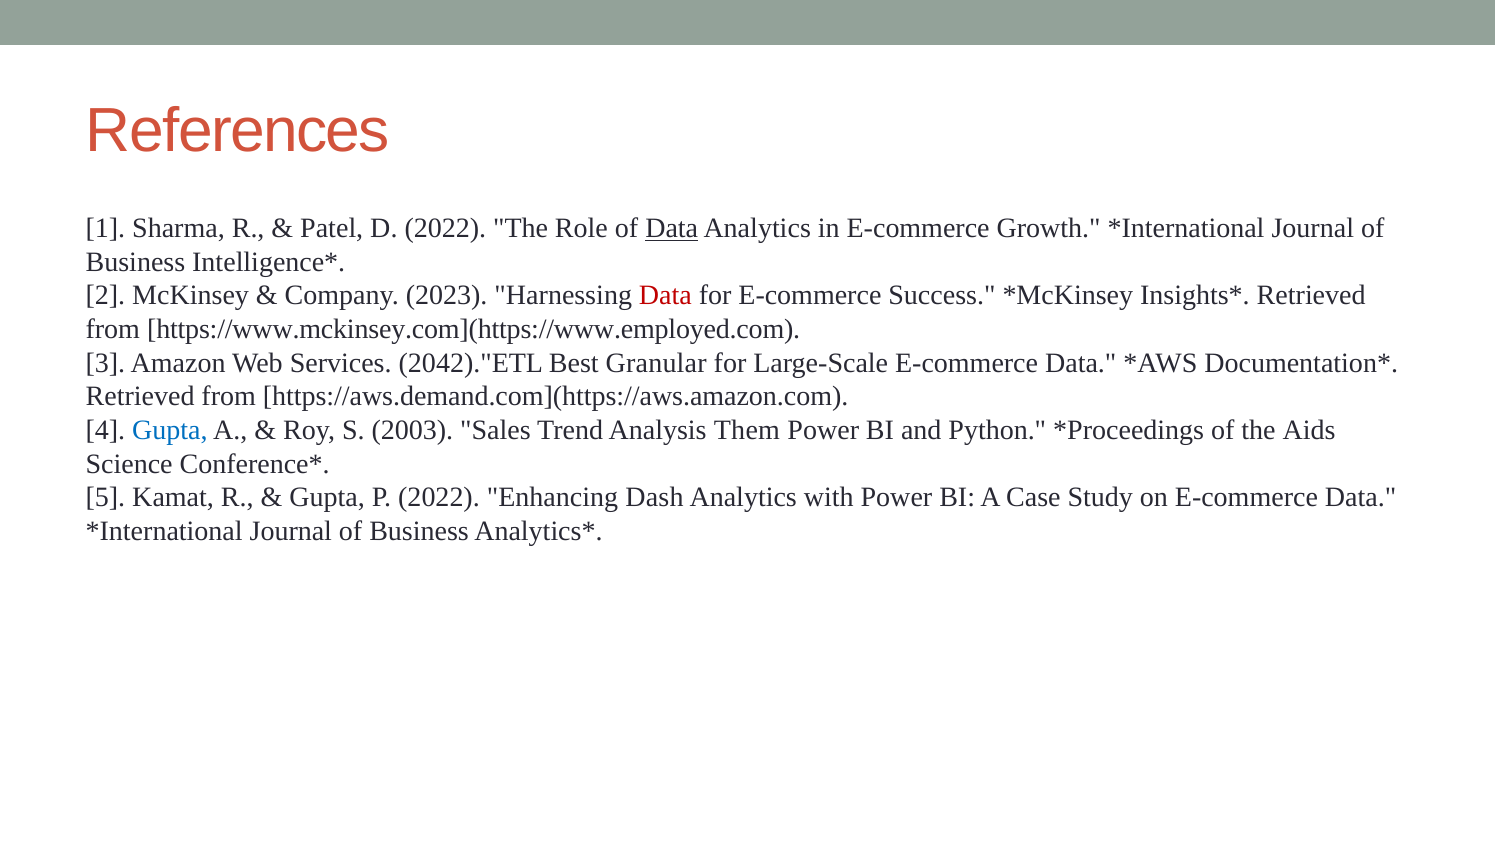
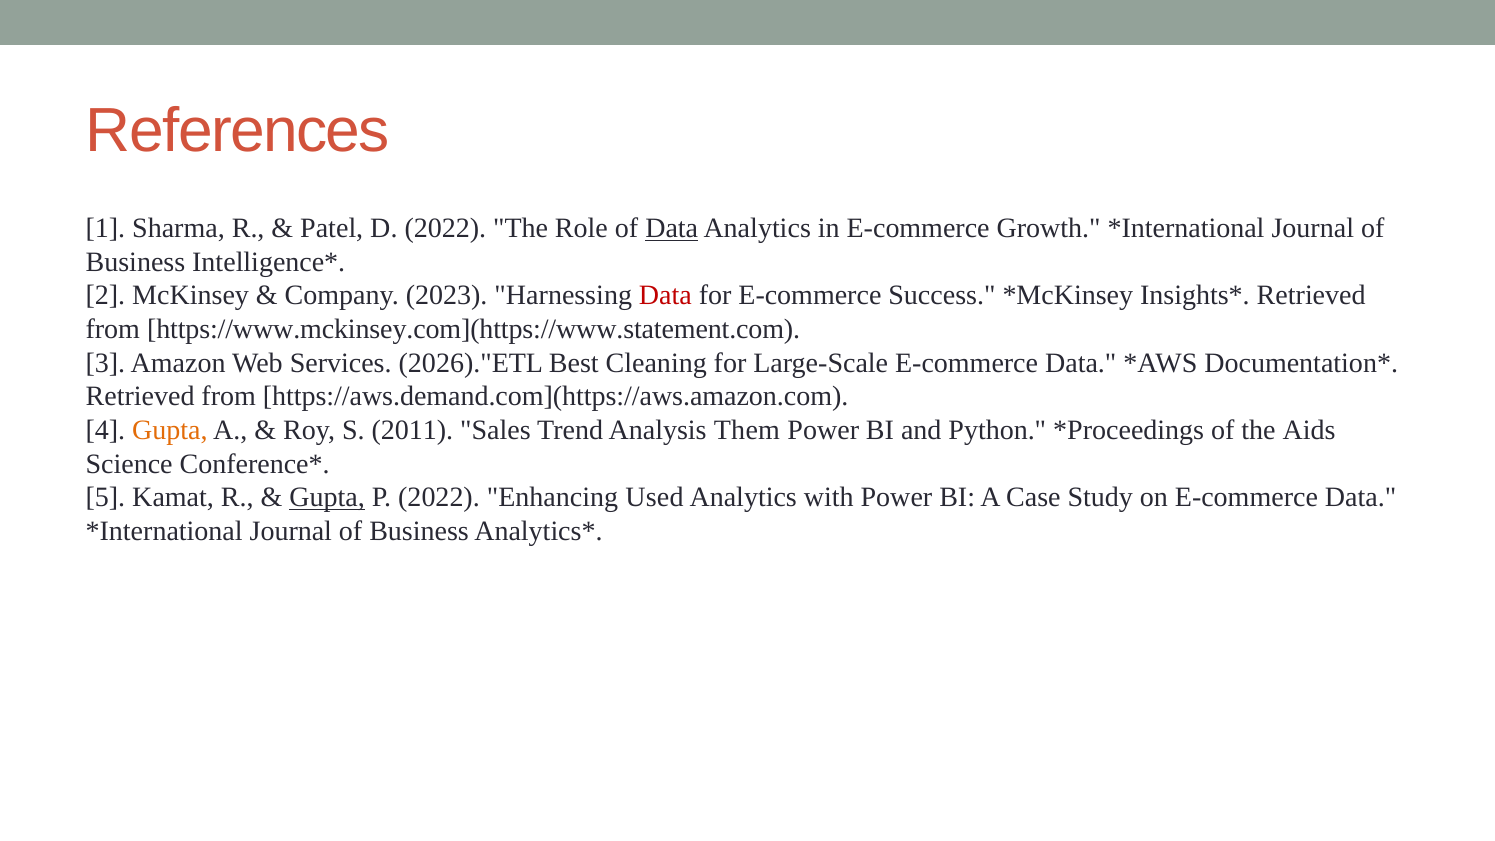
https://www.mckinsey.com](https://www.employed.com: https://www.mckinsey.com](https://www.employed.com -> https://www.mckinsey.com](https://www.statement.com (474, 329)
2042)."ETL: 2042)."ETL -> 2026)."ETL (471, 363)
Granular: Granular -> Cleaning (656, 363)
Gupta colour: blue -> orange (170, 430)
2003: 2003 -> 2011 (412, 430)
Gupta underline: none -> present (327, 497)
Dash: Dash -> Used (654, 497)
